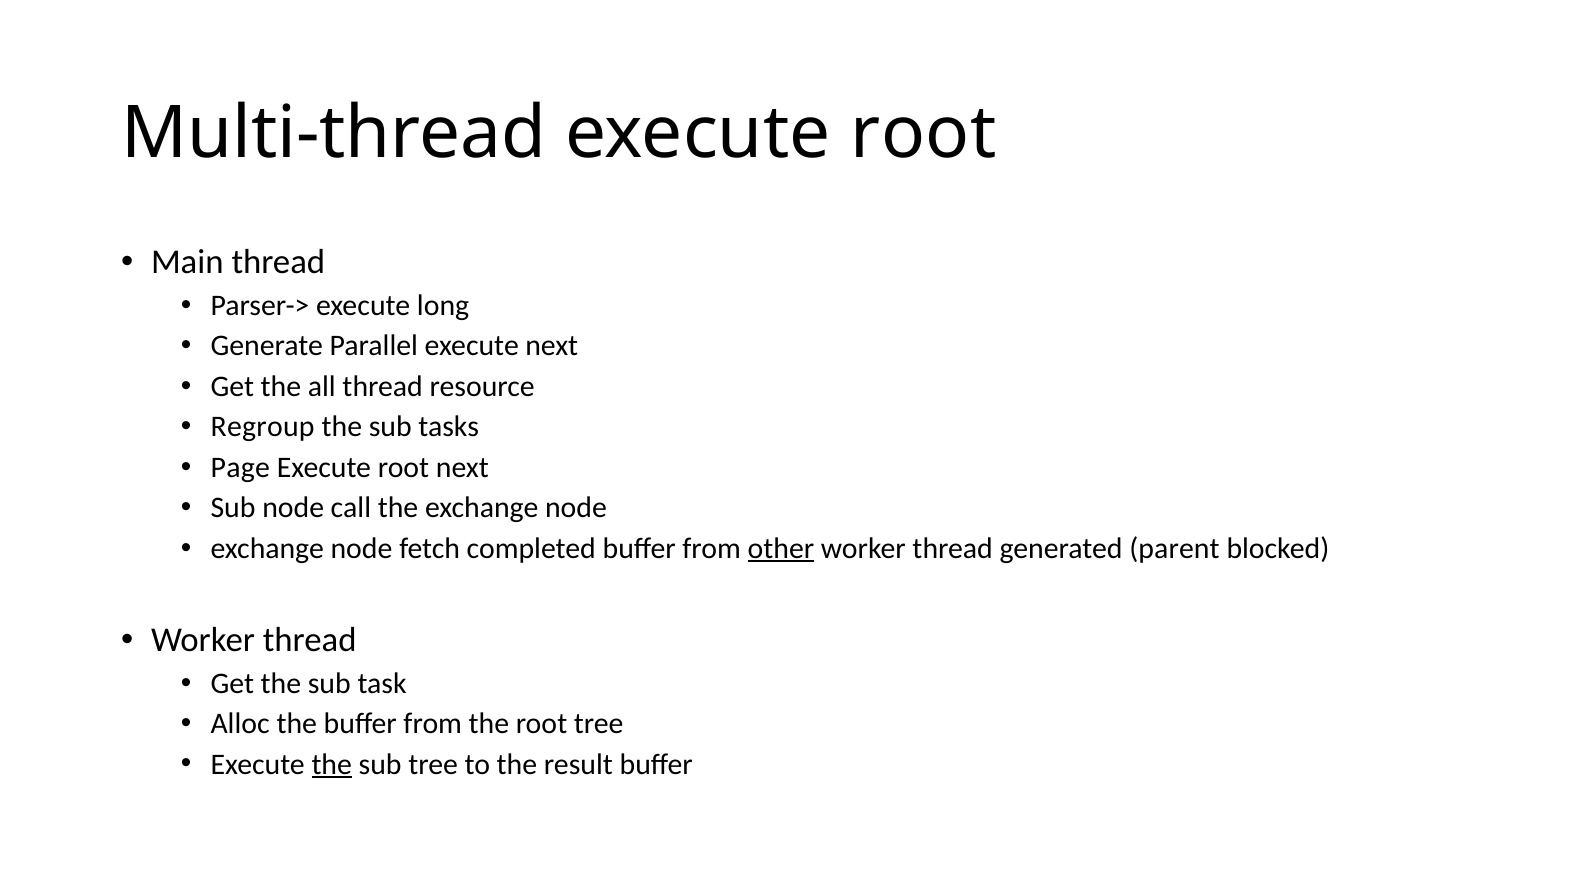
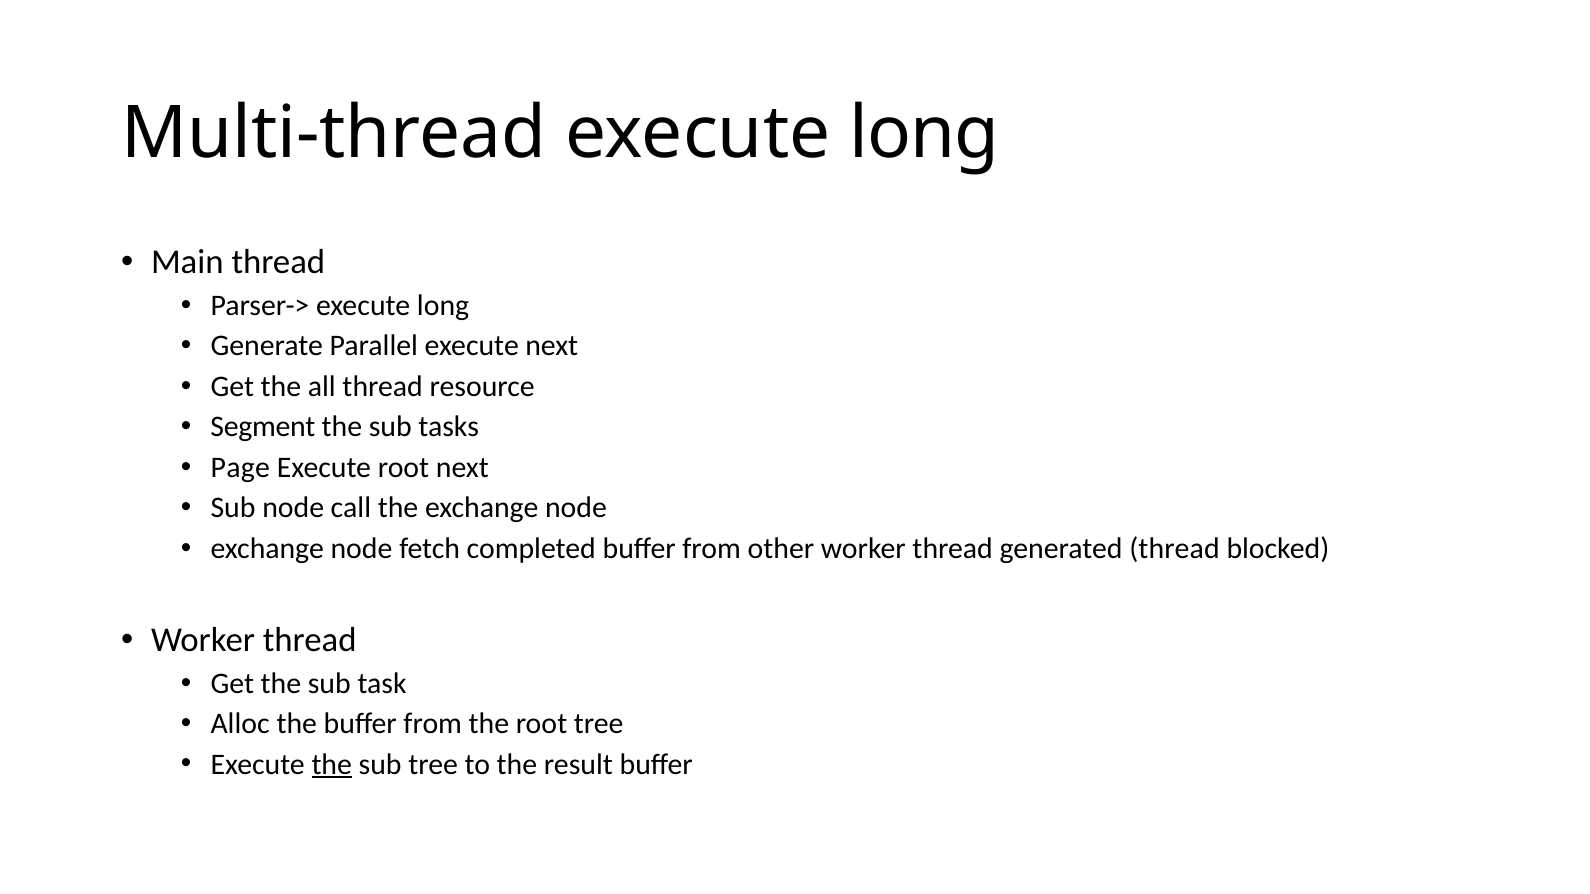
Multi-thread execute root: root -> long (924, 134)
Regroup: Regroup -> Segment (263, 427)
other underline: present -> none (781, 549)
generated parent: parent -> thread (1175, 549)
